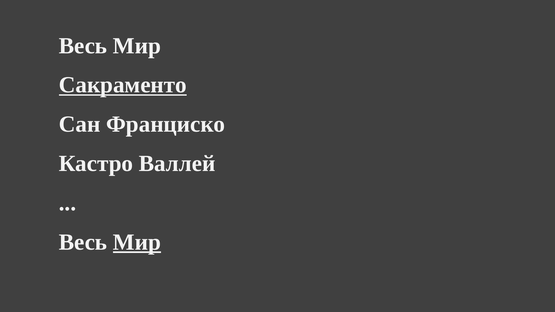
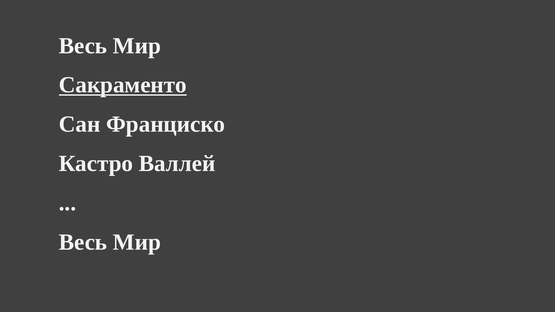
Мир underline: present -> none (137, 242)
